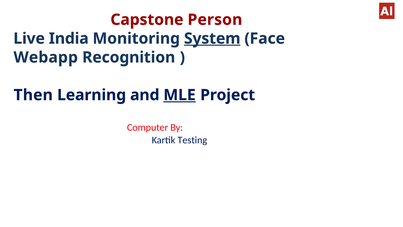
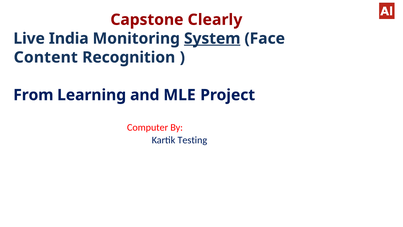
Person: Person -> Clearly (215, 20)
Webapp: Webapp -> Content (46, 57)
Then: Then -> From (33, 95)
MLE underline: present -> none (180, 95)
